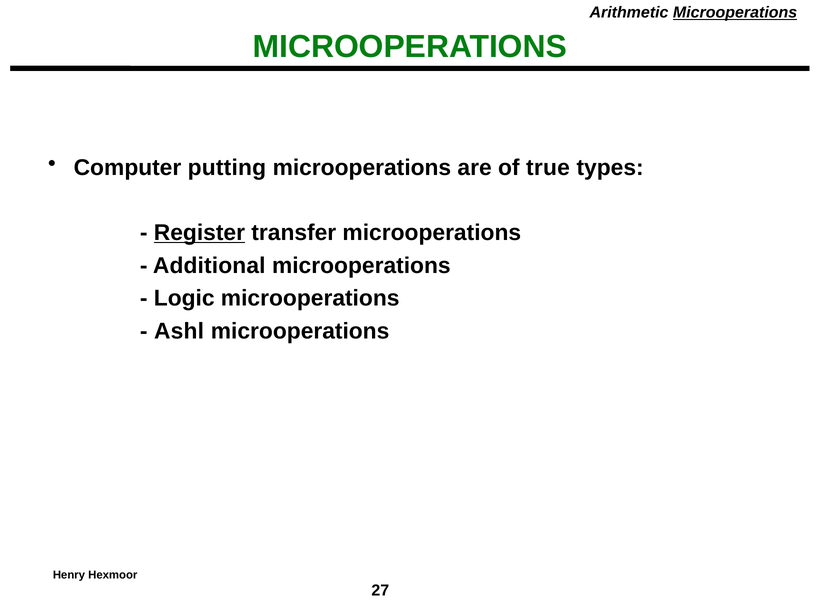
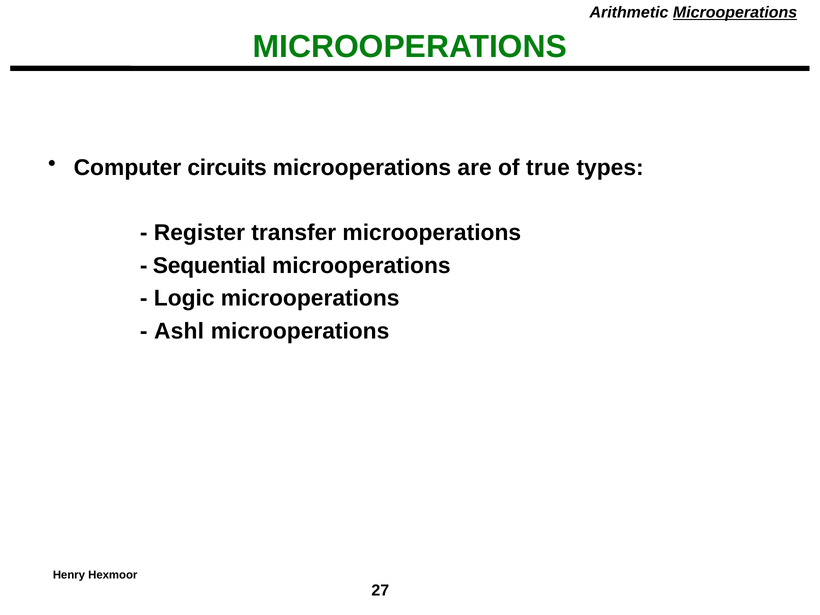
putting: putting -> circuits (227, 168)
Register underline: present -> none (199, 233)
Additional: Additional -> Sequential (209, 265)
